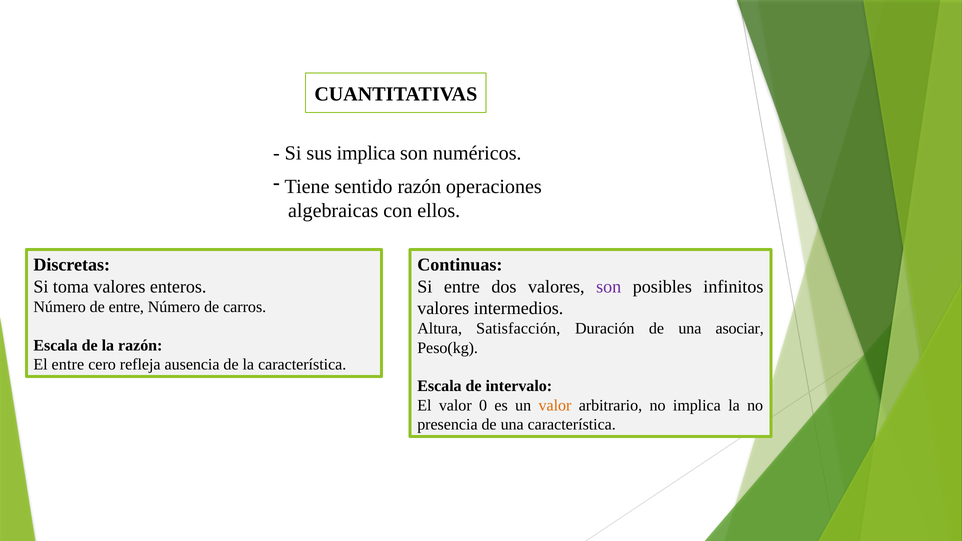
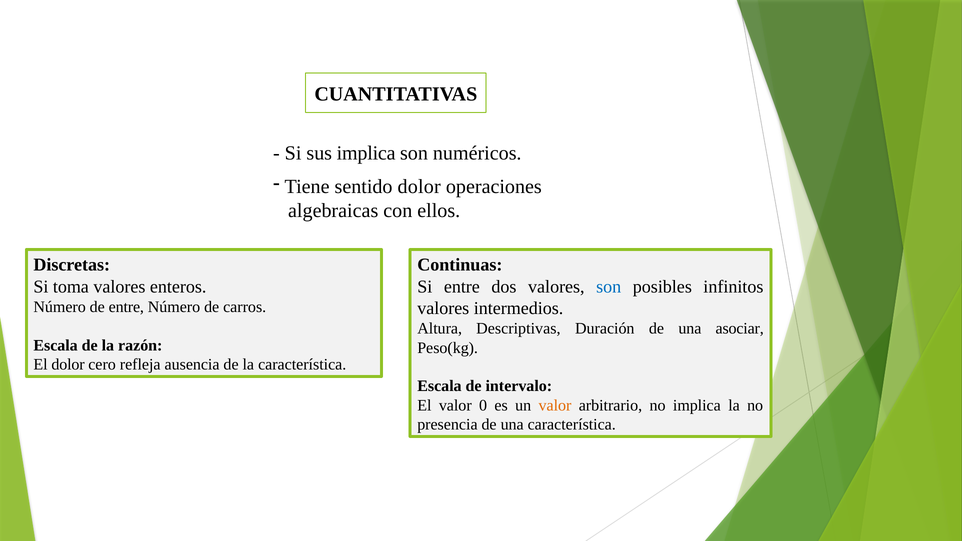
sentido razón: razón -> dolor (419, 187)
son colour: purple -> blue (609, 287)
Satisfacción: Satisfacción -> Descriptivas (518, 329)
El entre: entre -> dolor (68, 365)
